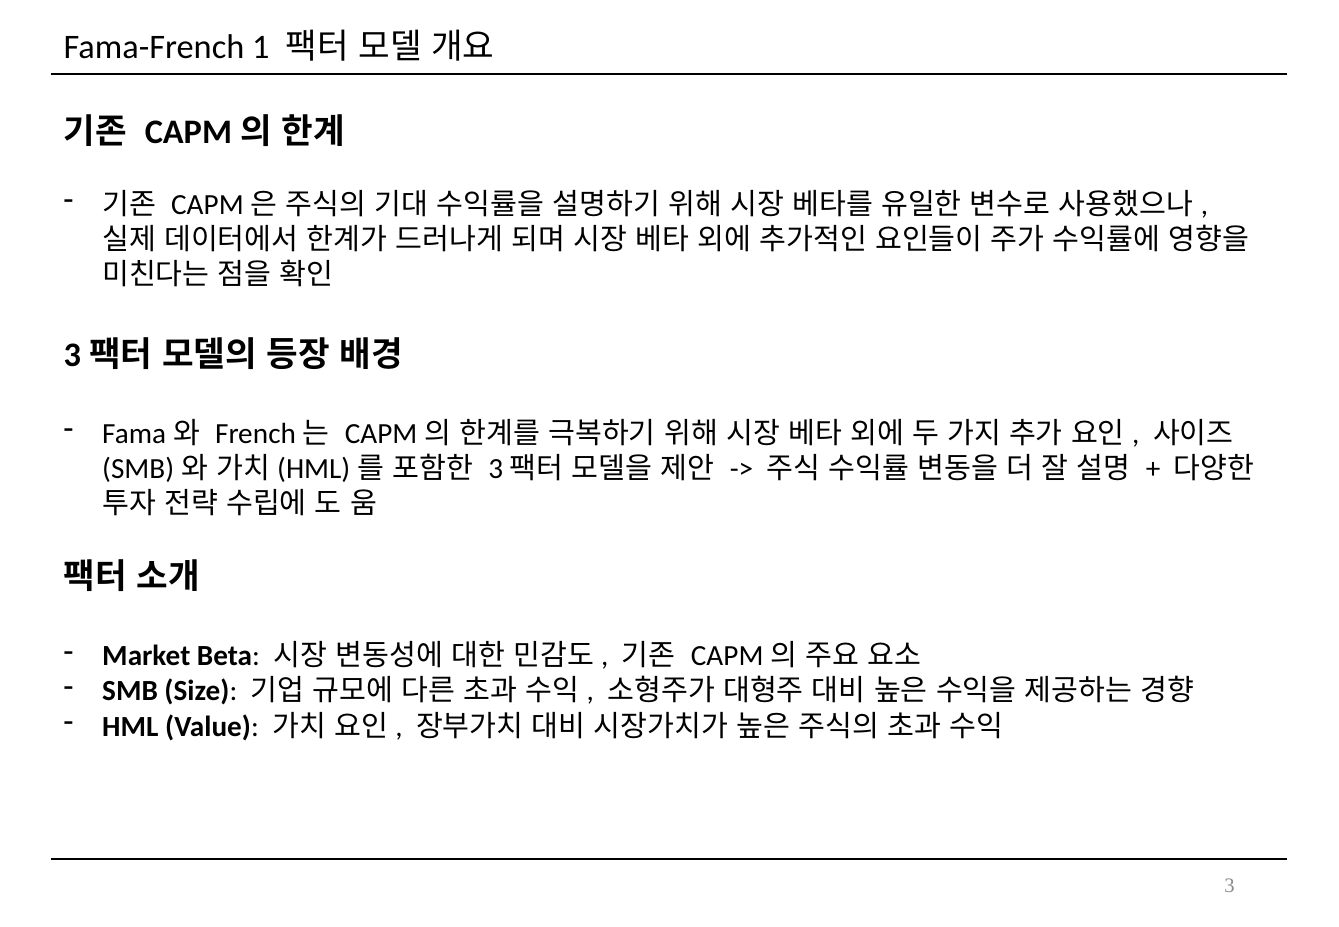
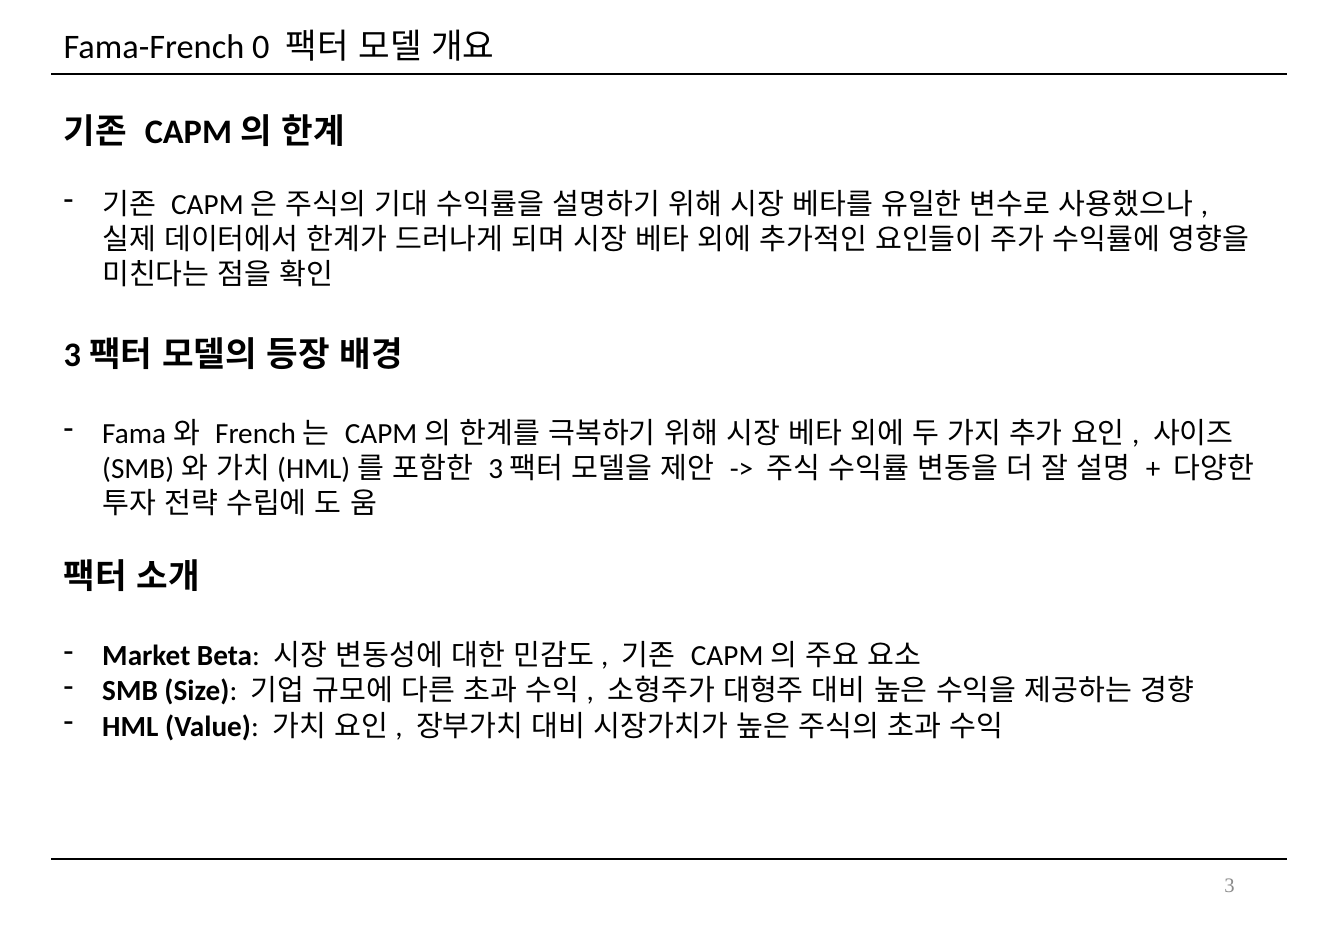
1: 1 -> 0 (261, 47)
